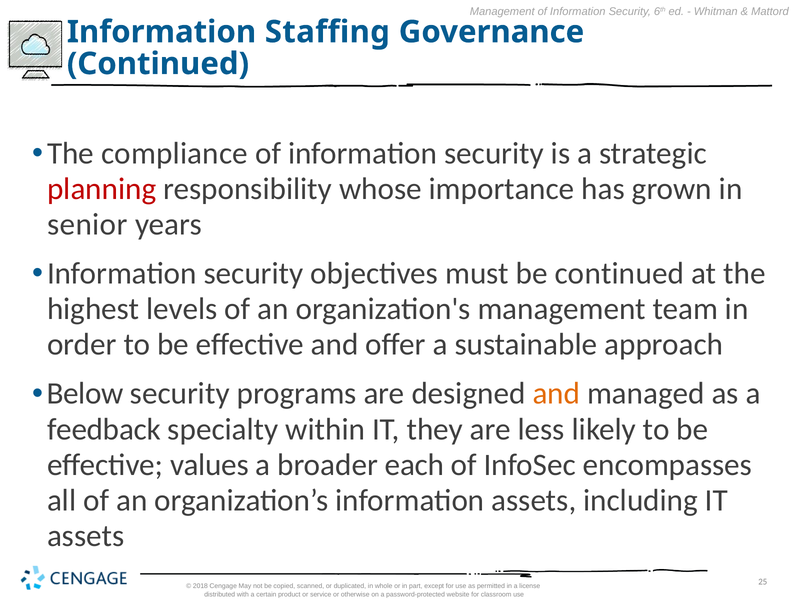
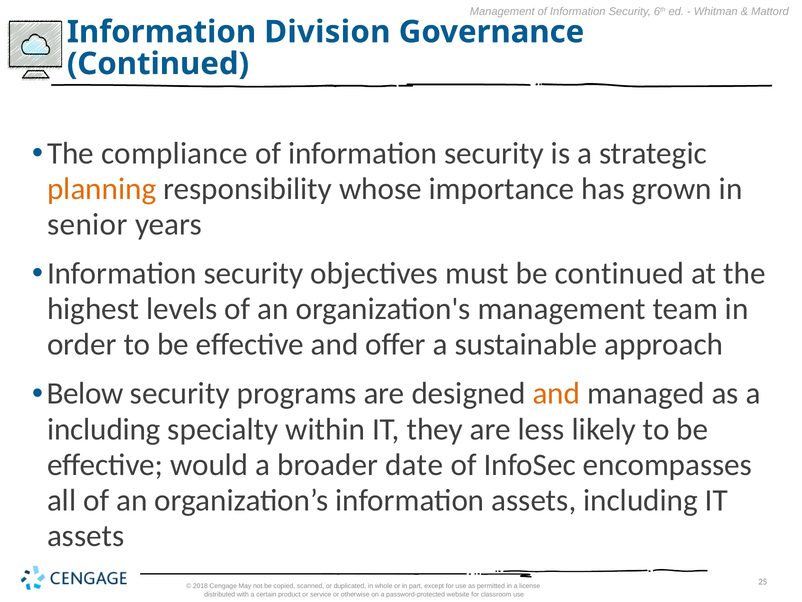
Staffing: Staffing -> Division (327, 32)
planning colour: red -> orange (102, 189)
feedback: feedback -> including (104, 429)
values: values -> would (209, 464)
each: each -> date (414, 464)
